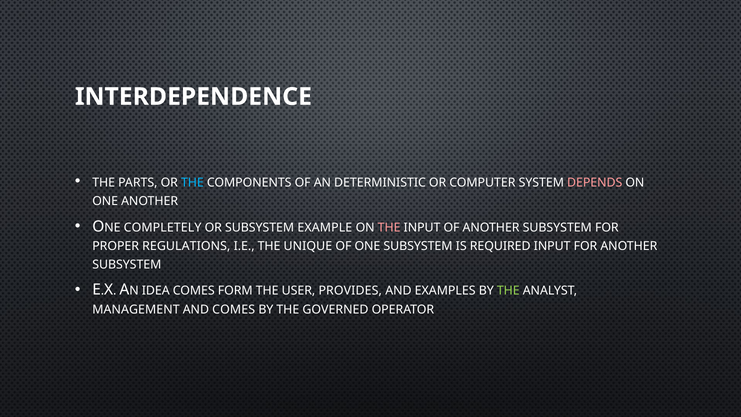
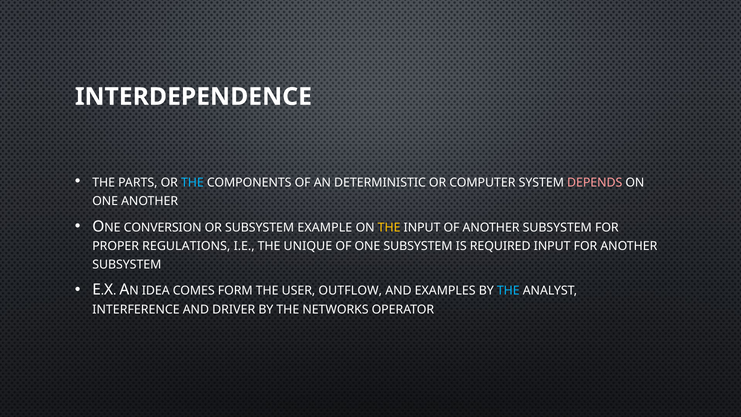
COMPLETELY: COMPLETELY -> CONVERSION (163, 227)
THE colour: pink -> yellow (389, 227)
PROVIDES: PROVIDES -> OUTFLOW (350, 291)
THE colour: light green -> light blue (508, 291)
MANAGEMENT: MANAGEMENT -> INTERFERENCE (136, 309)
AND COMES: COMES -> DRIVER (234, 309)
GOVERNED: GOVERNED -> NETWORKS (335, 309)
